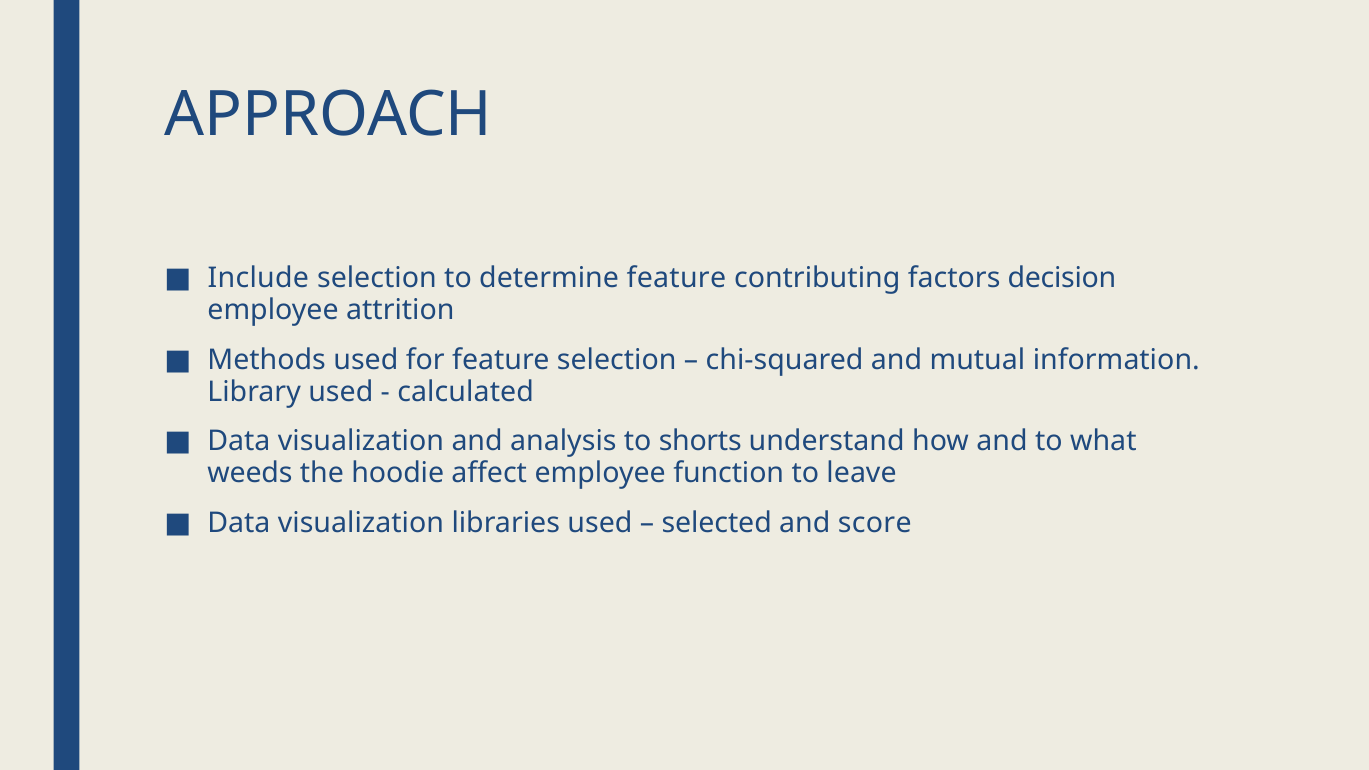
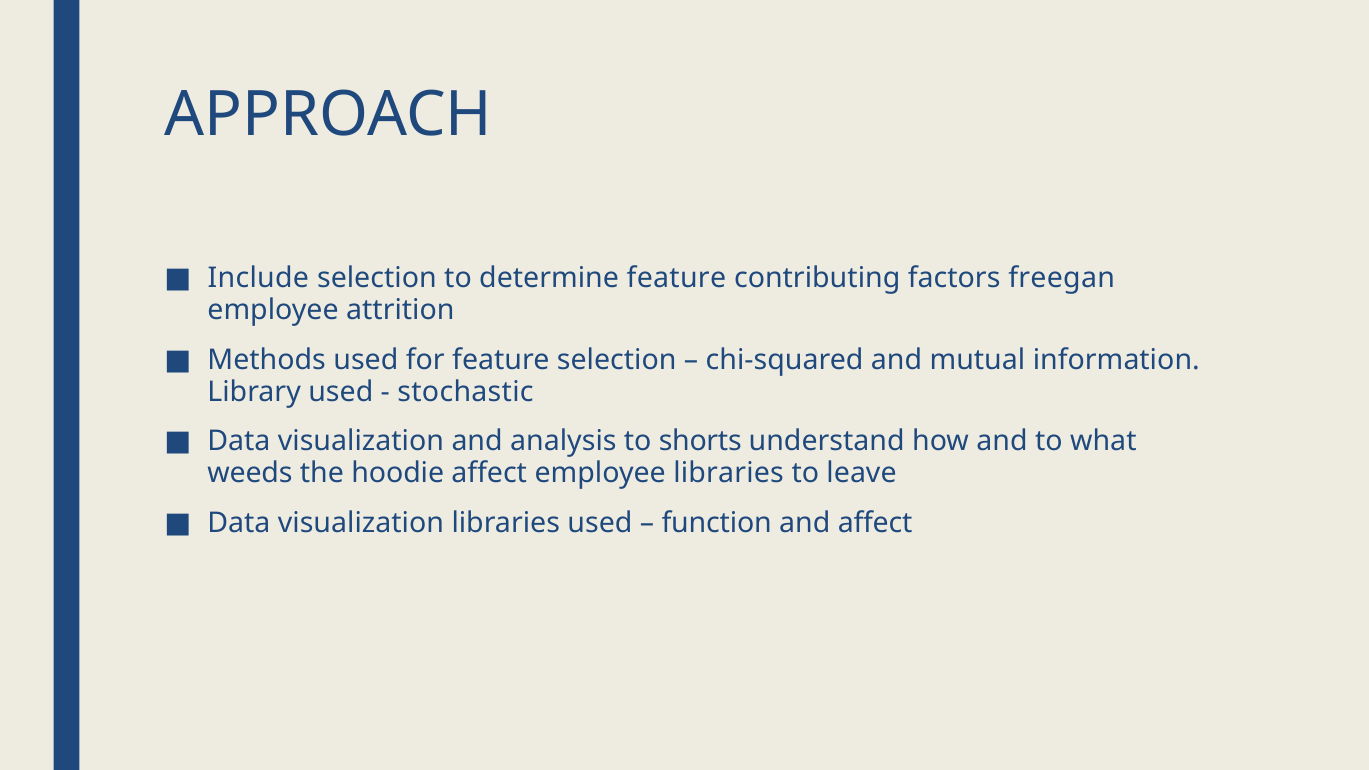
decision: decision -> freegan (1062, 278)
calculated: calculated -> stochastic (466, 392)
employee function: function -> libraries (729, 473)
selected: selected -> function (717, 523)
and score: score -> affect (875, 523)
